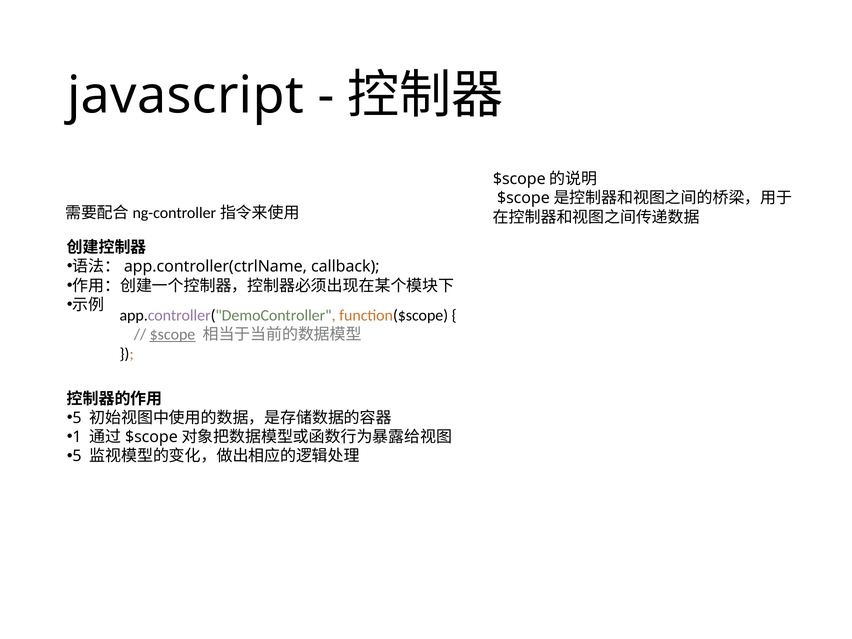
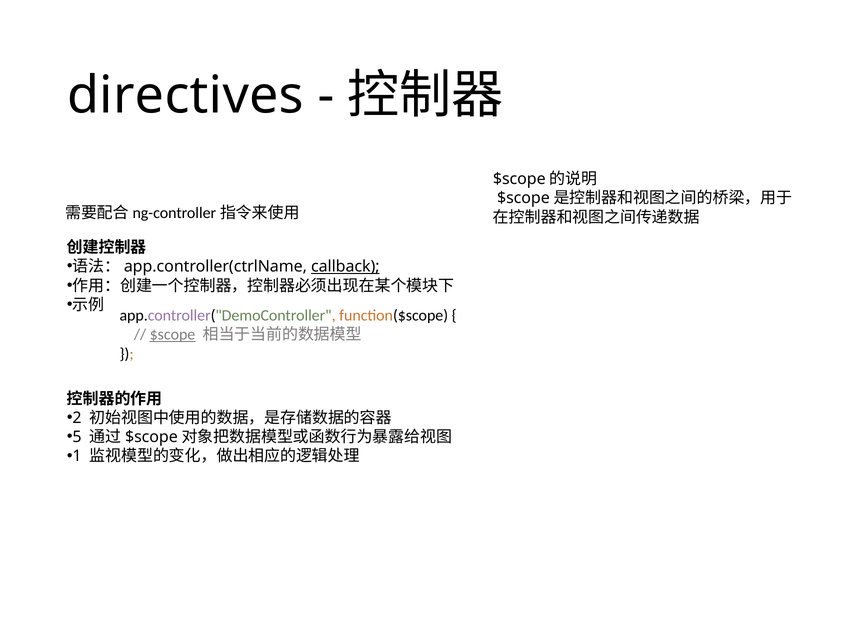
javascript: javascript -> directives (185, 95)
callback underline: none -> present (345, 267)
5: 5 -> 2 (77, 418)
1: 1 -> 5 (77, 437)
5: 5 -> 1 (77, 456)
